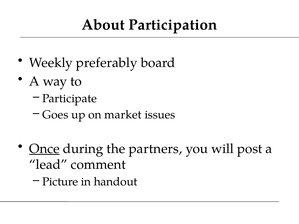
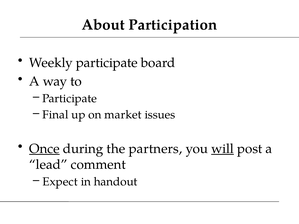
Weekly preferably: preferably -> participate (107, 63)
Goes: Goes -> Final (55, 115)
will underline: none -> present (223, 149)
Picture: Picture -> Expect (60, 182)
